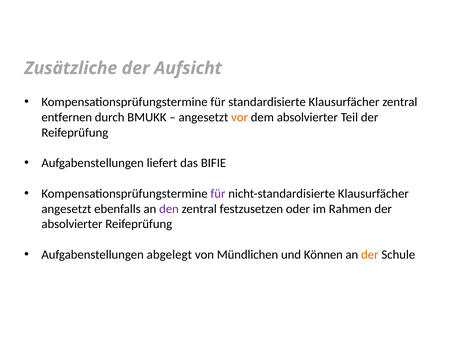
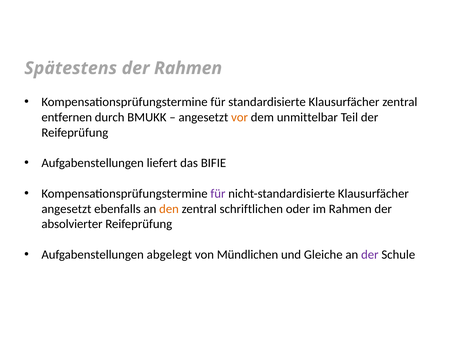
Zusätzliche: Zusätzliche -> Spätestens (71, 68)
der Aufsicht: Aufsicht -> Rahmen (188, 68)
dem absolvierter: absolvierter -> unmittelbar (307, 117)
den colour: purple -> orange (169, 209)
festzusetzen: festzusetzen -> schriftlichen (251, 209)
Können: Können -> Gleiche (323, 254)
der colour: orange -> purple (370, 254)
